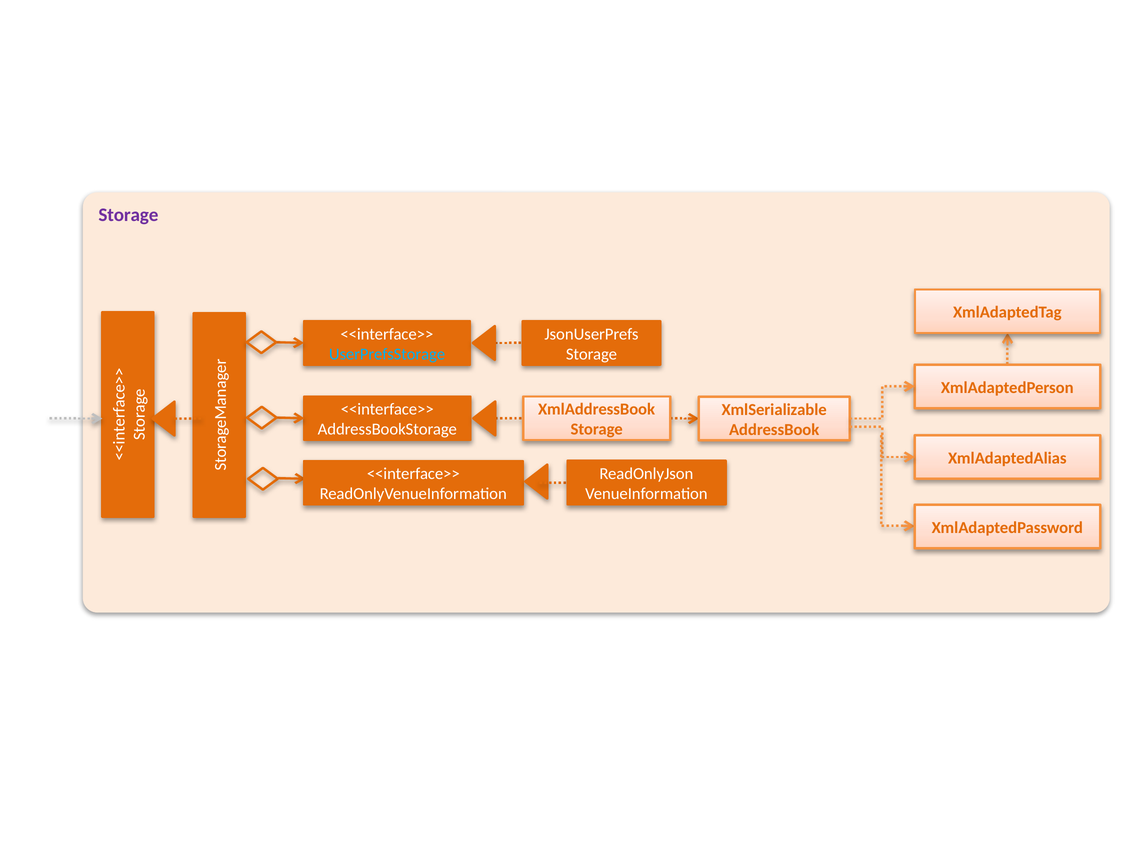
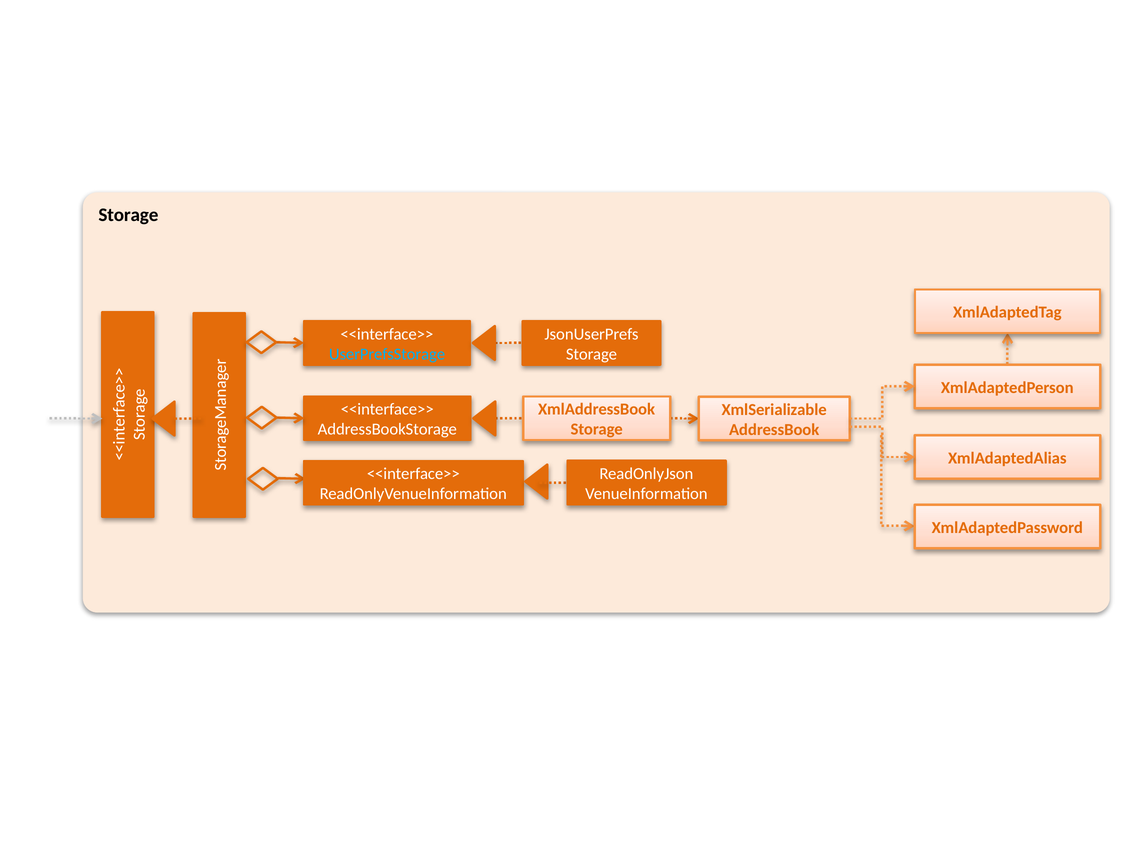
Storage colour: purple -> black (128, 215)
